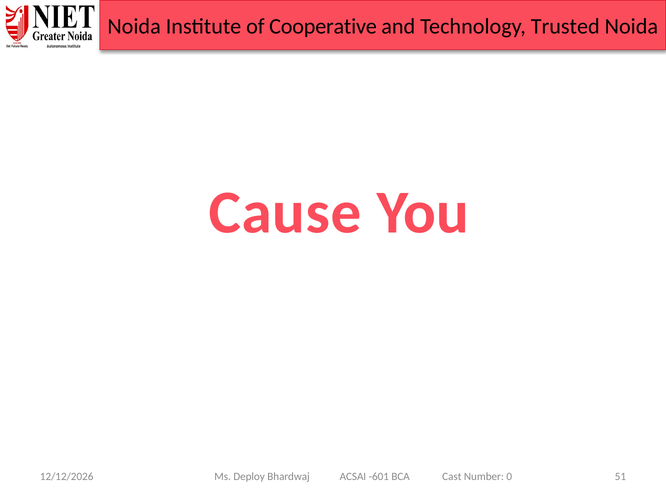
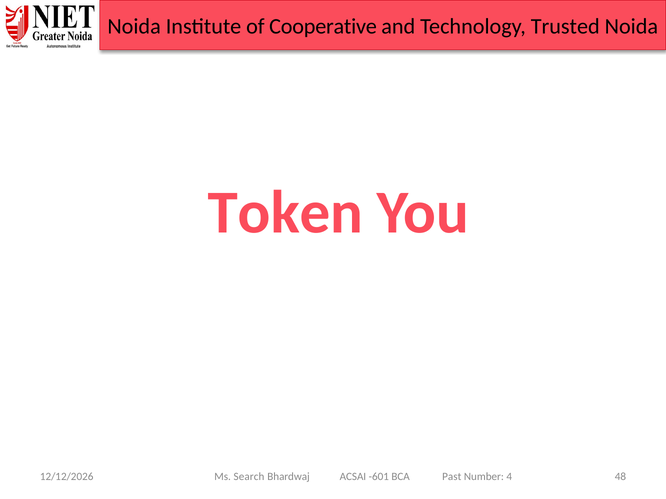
Cause: Cause -> Token (285, 213)
51: 51 -> 48 (620, 477)
Deploy: Deploy -> Search (249, 477)
Cast: Cast -> Past (452, 477)
0: 0 -> 4 (509, 477)
